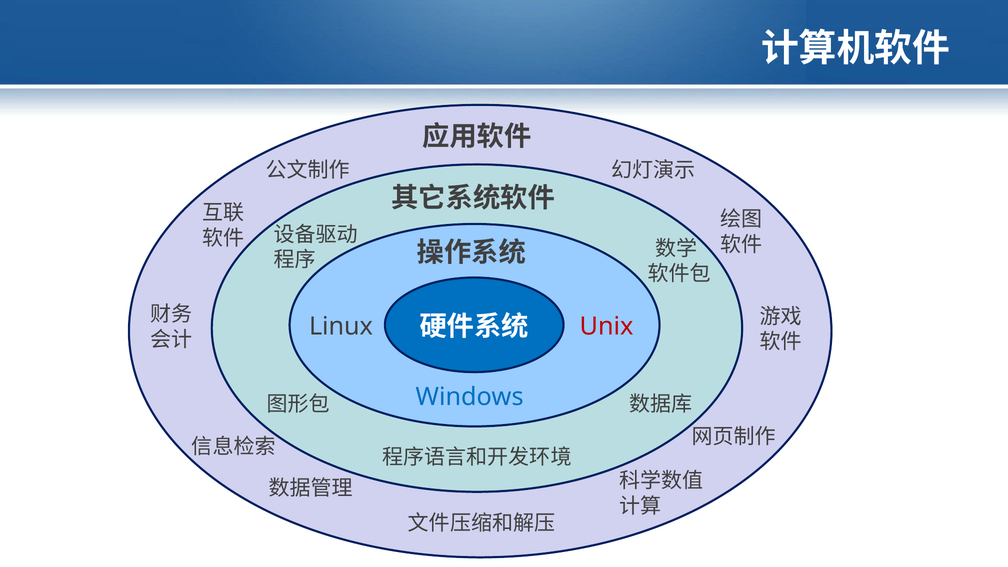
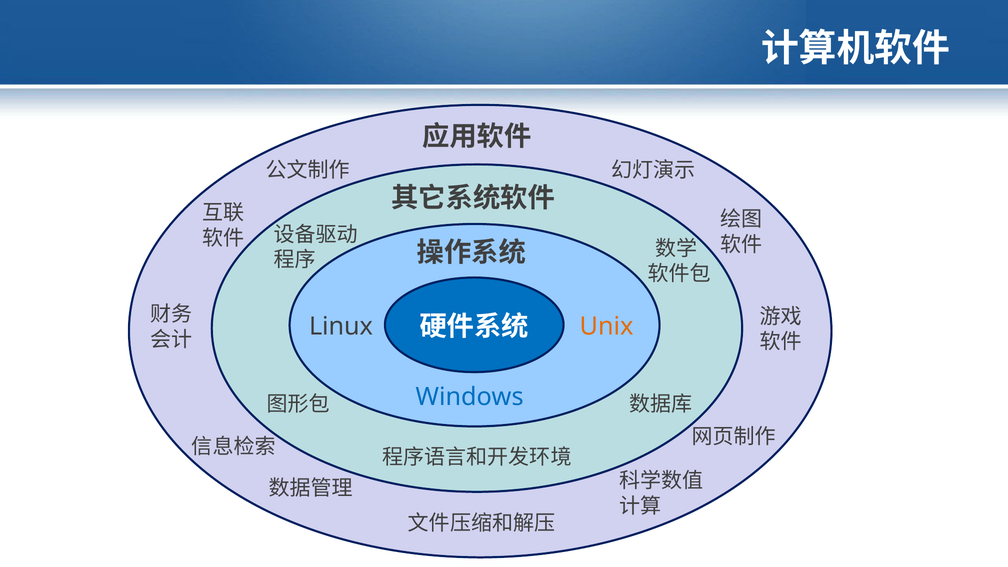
Unix colour: red -> orange (607, 326)
